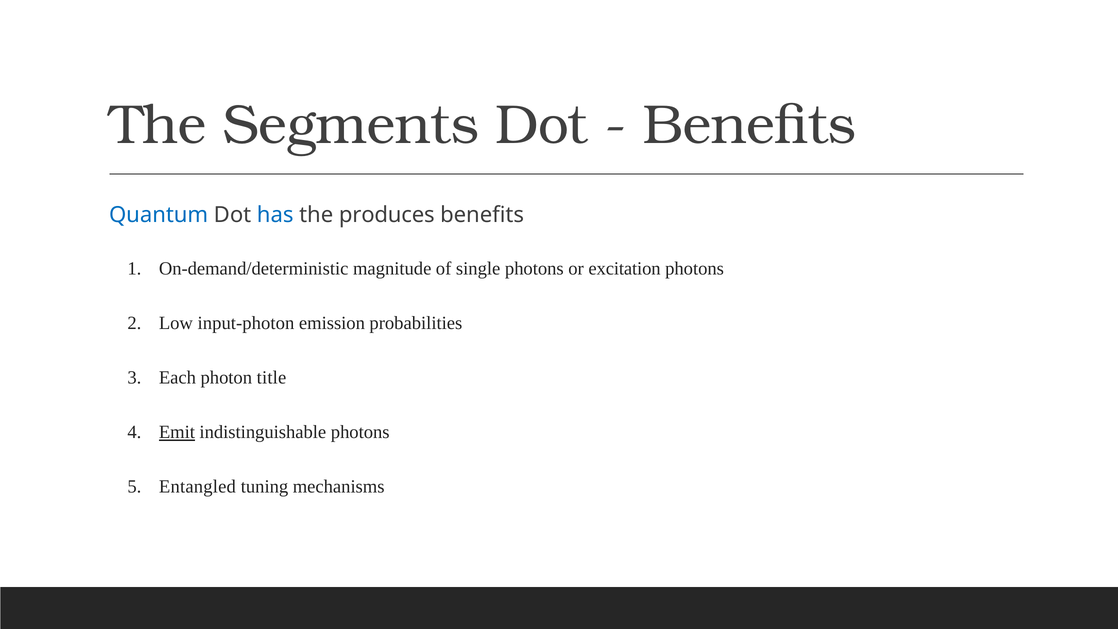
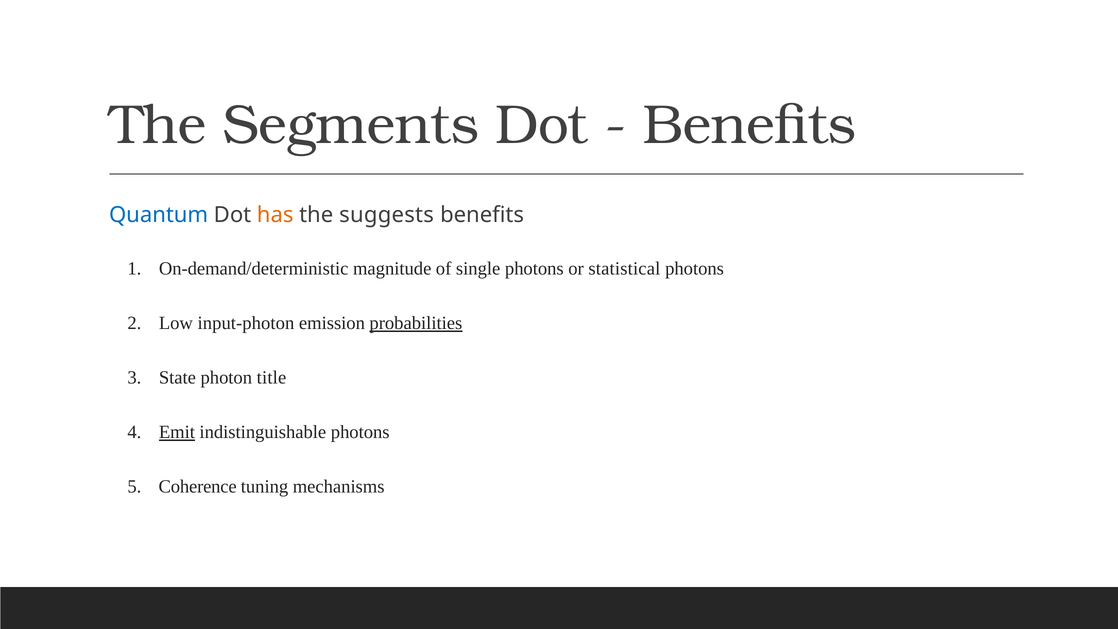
has colour: blue -> orange (275, 215)
produces: produces -> suggests (387, 215)
excitation: excitation -> statistical (624, 269)
probabilities underline: none -> present (416, 323)
Each: Each -> State (177, 378)
Entangled: Entangled -> Coherence (198, 487)
